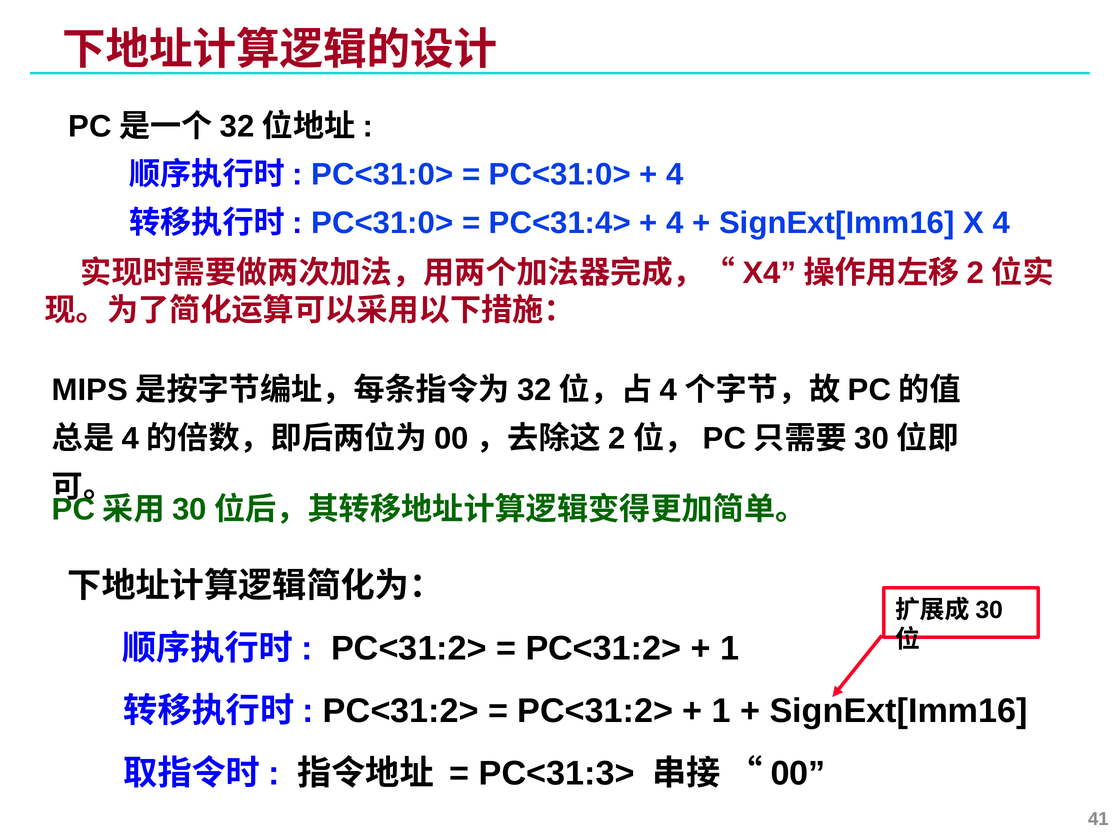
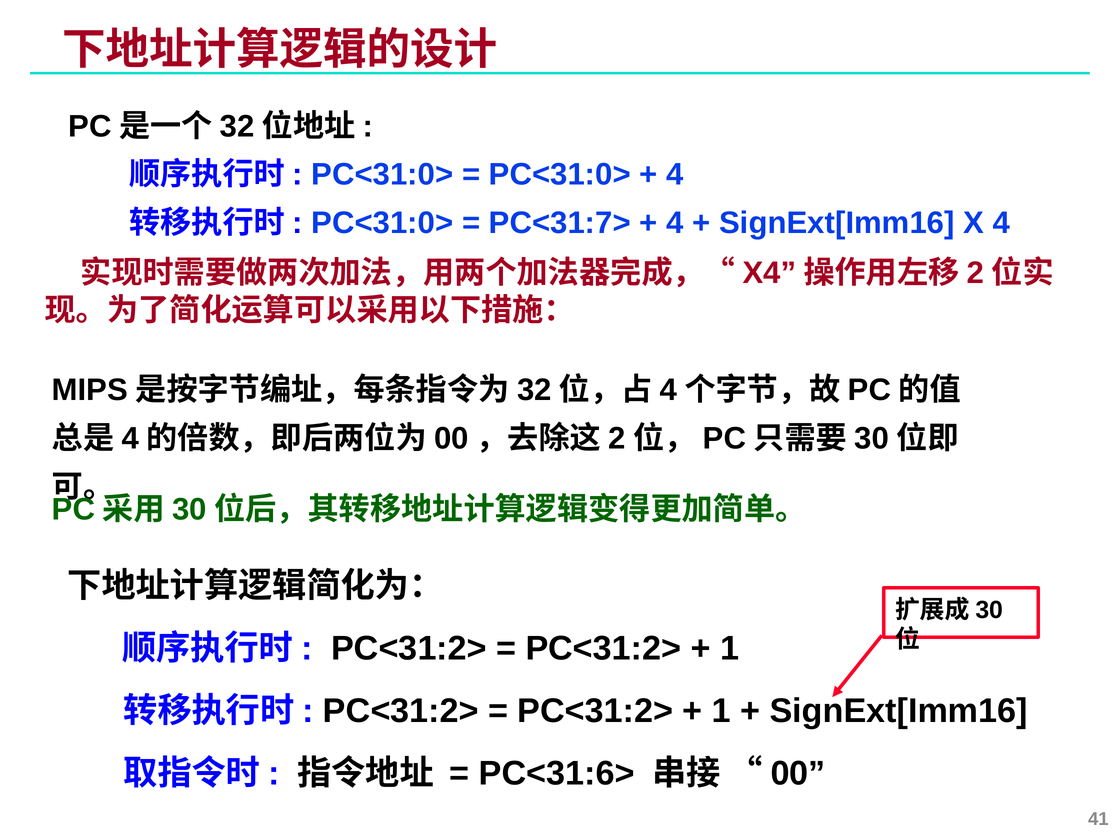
PC<31:4>: PC<31:4> -> PC<31:7> (560, 223)
PC<31:3>: PC<31:3> -> PC<31:6> (557, 774)
